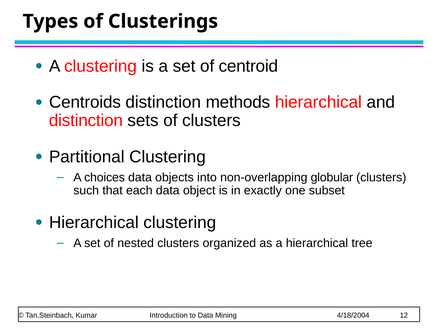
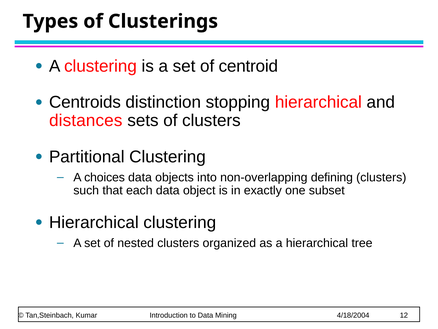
methods: methods -> stopping (238, 102)
distinction: distinction -> distances (86, 120)
globular: globular -> defining (332, 177)
